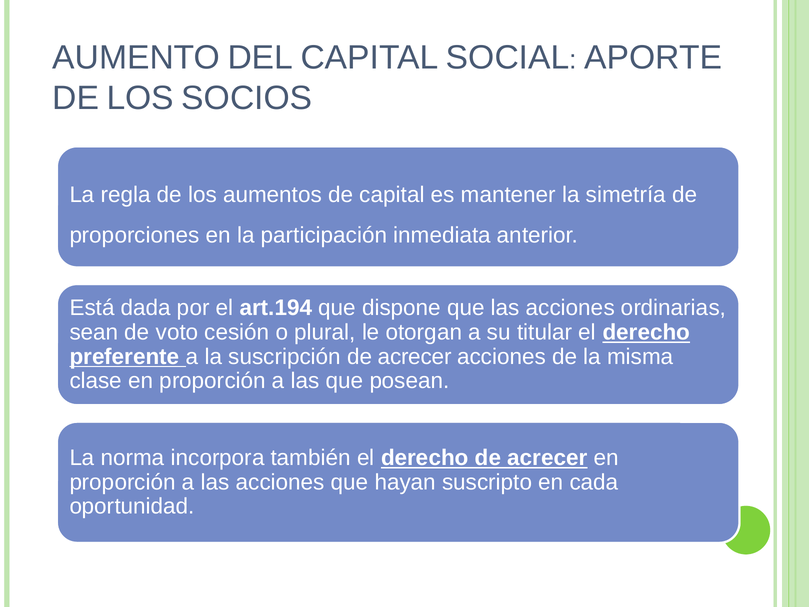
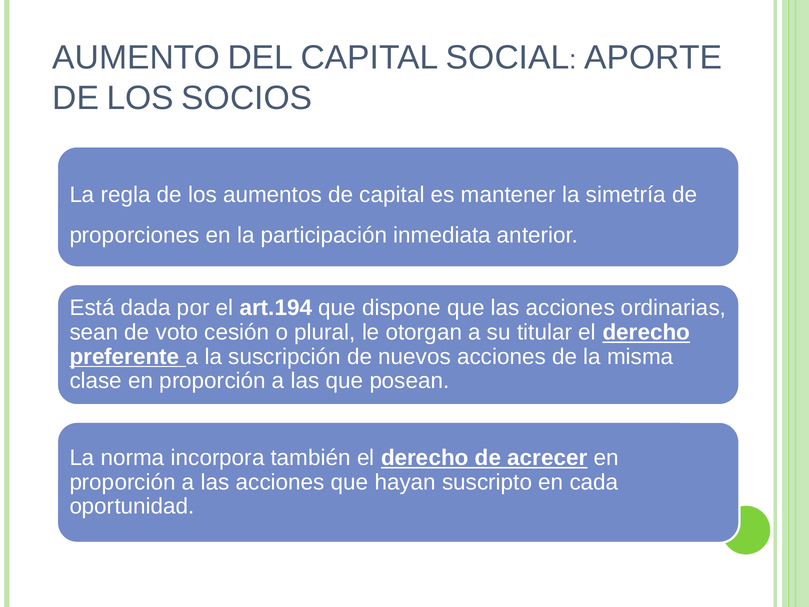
suscripción de acrecer: acrecer -> nuevos (415, 356)
